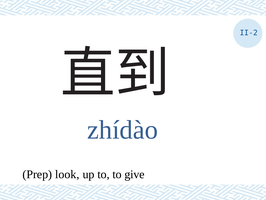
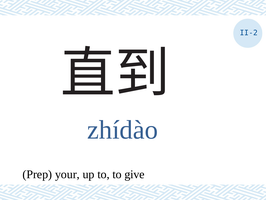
look: look -> your (67, 174)
